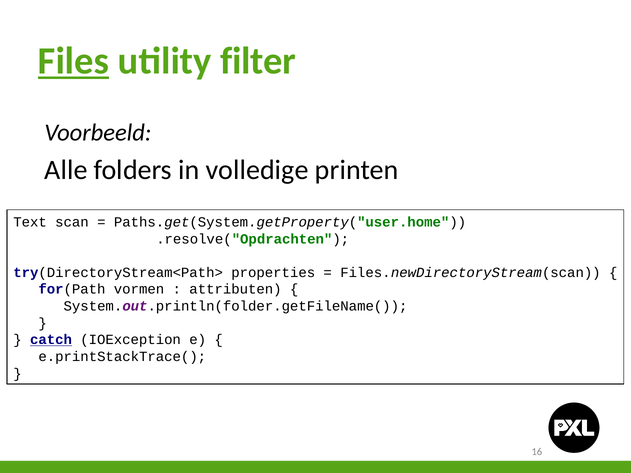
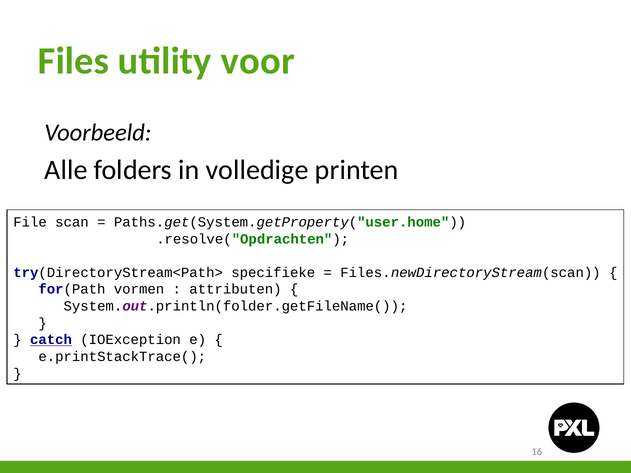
Files underline: present -> none (74, 61)
filter: filter -> voor (258, 61)
Text: Text -> File (30, 222)
properties: properties -> specifieke (273, 273)
